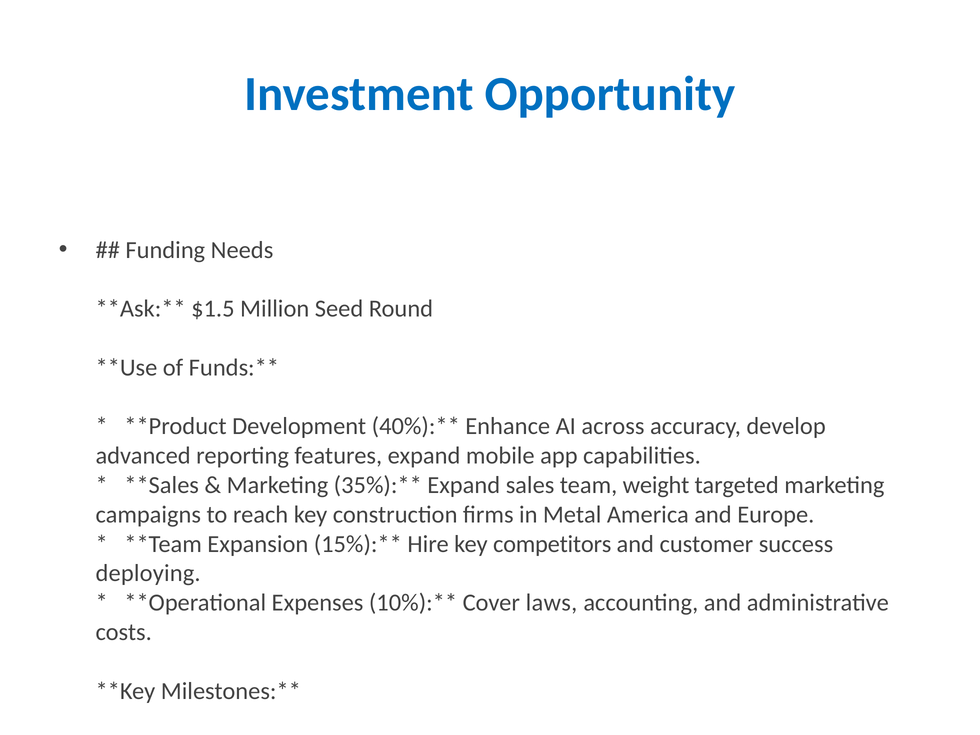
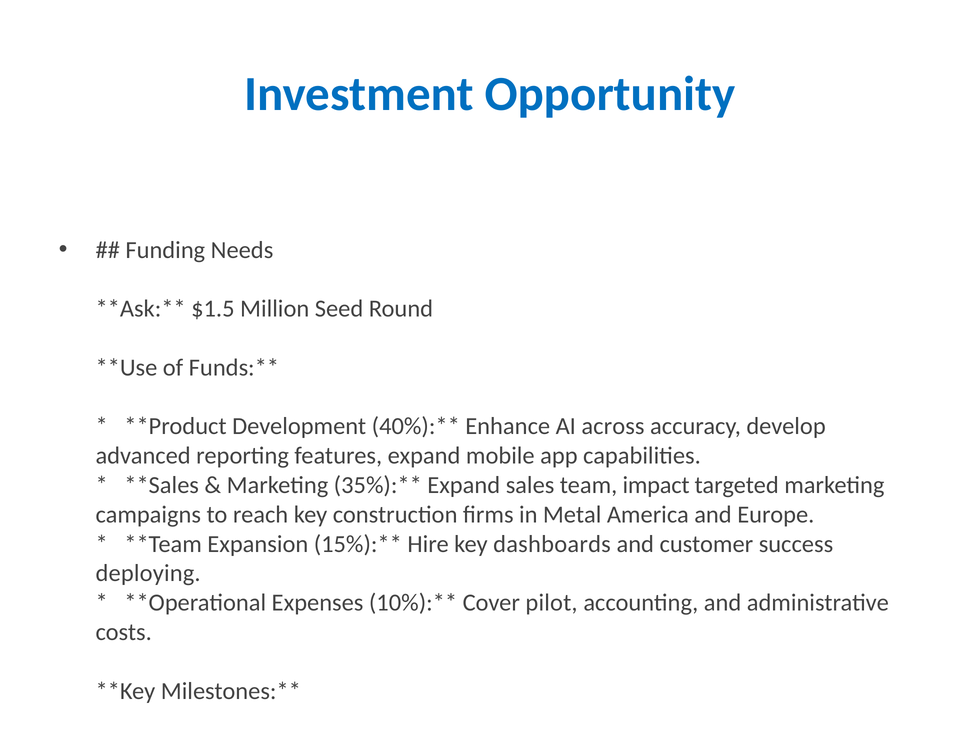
weight: weight -> impact (656, 485)
competitors: competitors -> dashboards (552, 544)
laws: laws -> pilot (552, 603)
